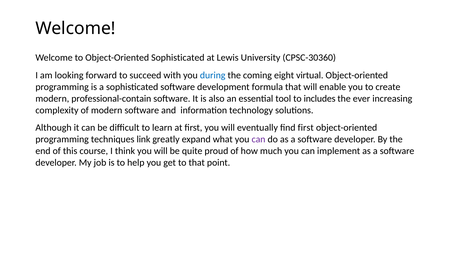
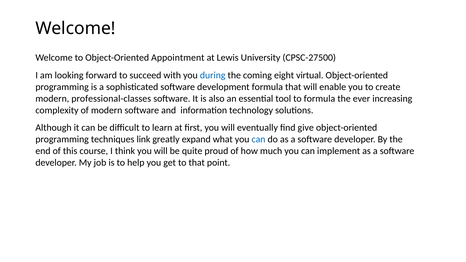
Object-Oriented Sophisticated: Sophisticated -> Appointment (178, 58)
CPSC-30360: CPSC-30360 -> CPSC-27500 (309, 58)
professional-contain: professional-contain -> professional-classes (111, 99)
to includes: includes -> formula (319, 99)
find first: first -> give (306, 128)
can colour: purple -> blue (259, 139)
